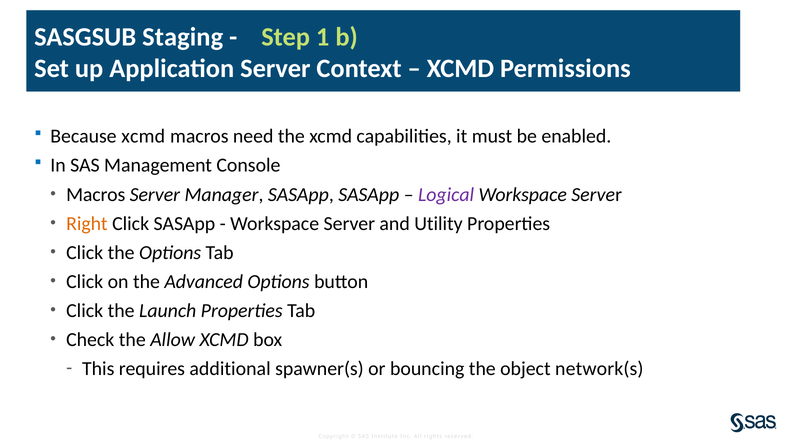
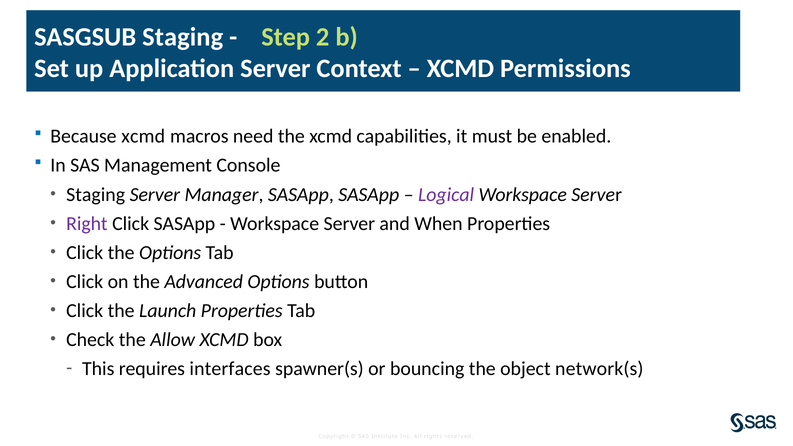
1: 1 -> 2 (323, 37)
Macros: Macros -> Staging (96, 195)
Right colour: orange -> purple (87, 224)
Utility: Utility -> When (438, 224)
additional: additional -> interfaces (230, 369)
